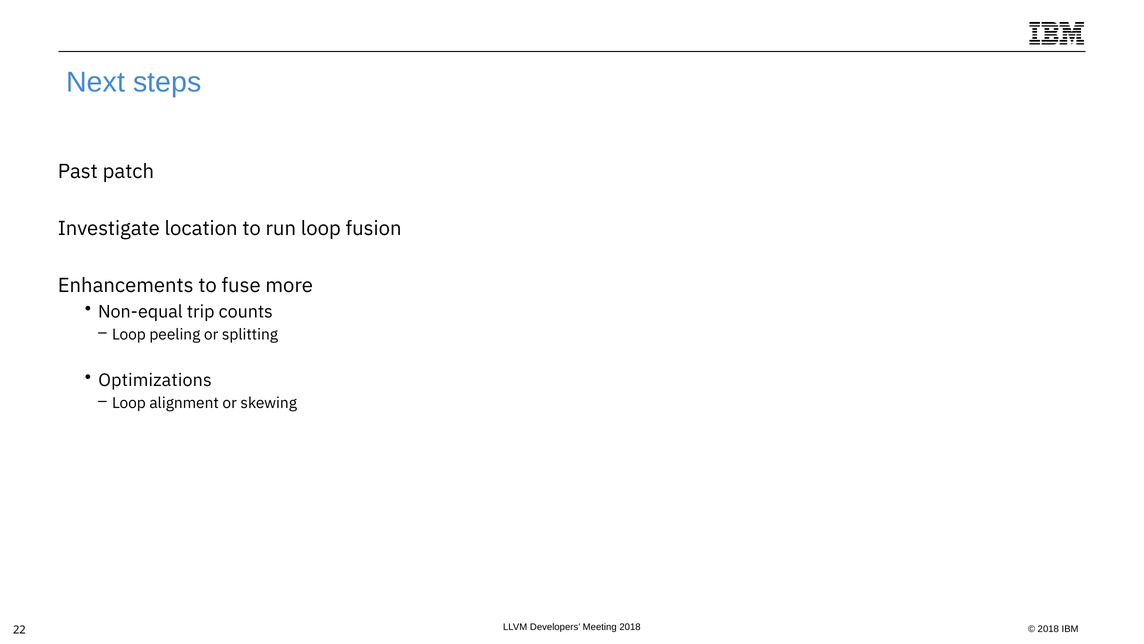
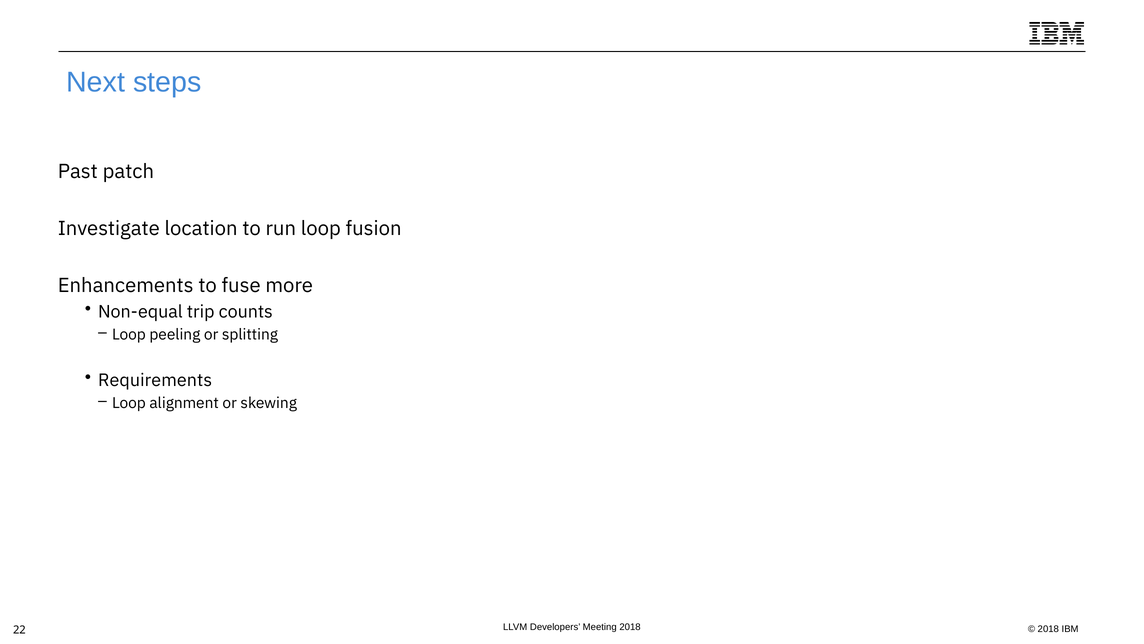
Optimizations: Optimizations -> Requirements (155, 380)
